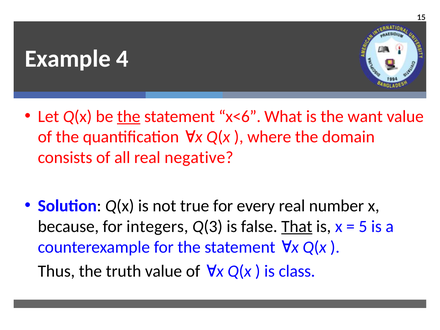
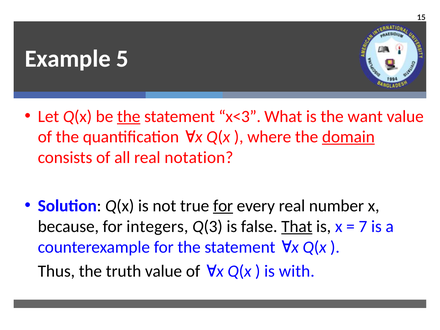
4: 4 -> 5 (122, 59)
x<6: x<6 -> x<3 (240, 116)
domain underline: none -> present (348, 137)
negative: negative -> notation (199, 157)
for underline: none -> present (223, 206)
5: 5 -> 7 (363, 226)
class: class -> with (297, 271)
